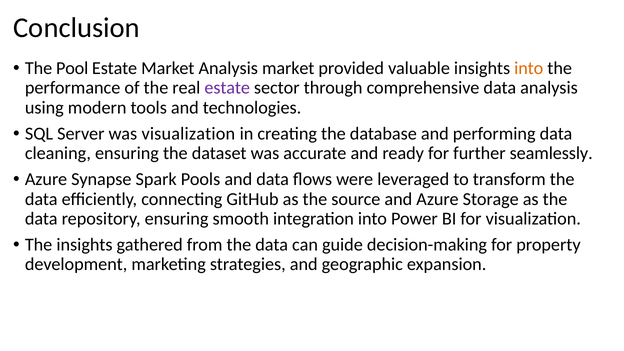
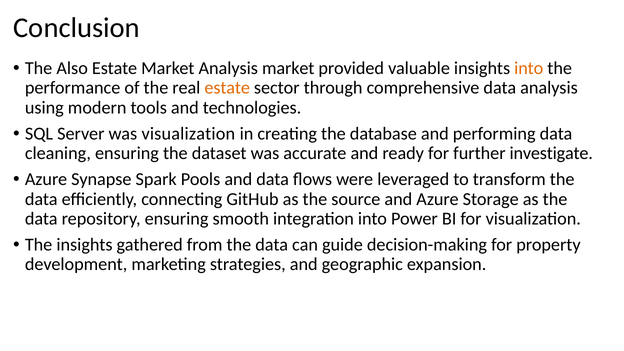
Pool: Pool -> Also (72, 68)
estate colour: purple -> orange (227, 88)
seamlessly: seamlessly -> investigate (551, 153)
